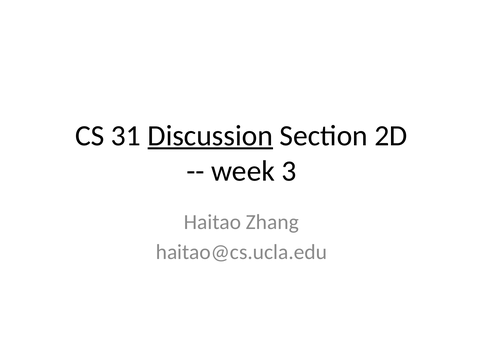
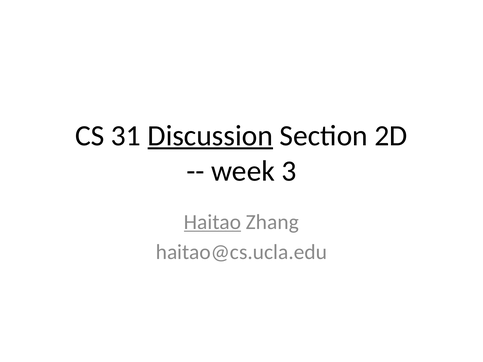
Haitao underline: none -> present (213, 222)
